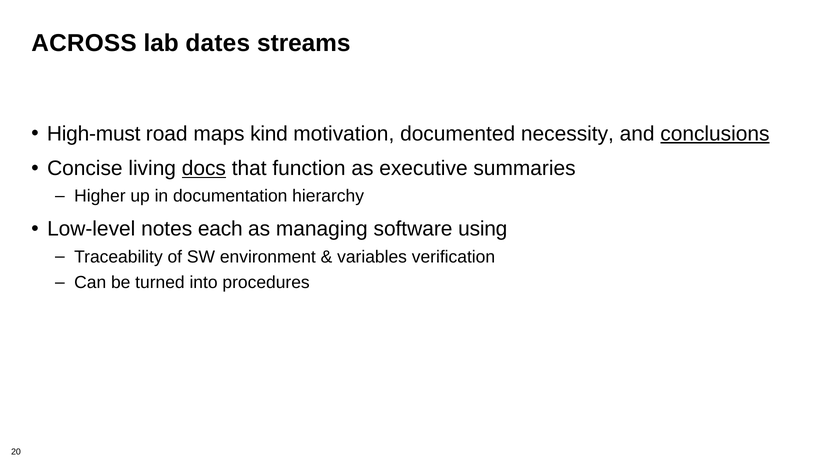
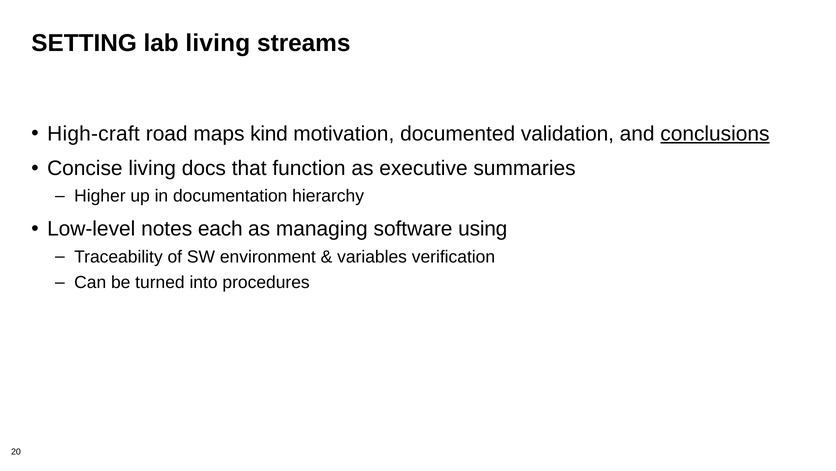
ACROSS: ACROSS -> SETTING (84, 43)
lab dates: dates -> living (218, 43)
High-must: High-must -> High-craft (93, 133)
necessity: necessity -> validation (567, 133)
docs underline: present -> none (204, 168)
